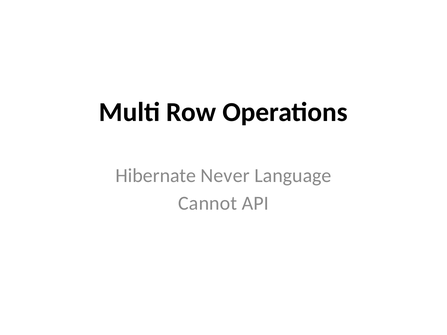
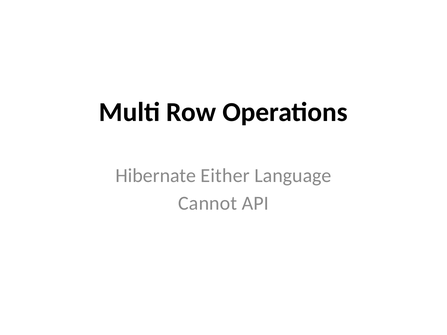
Never: Never -> Either (225, 176)
